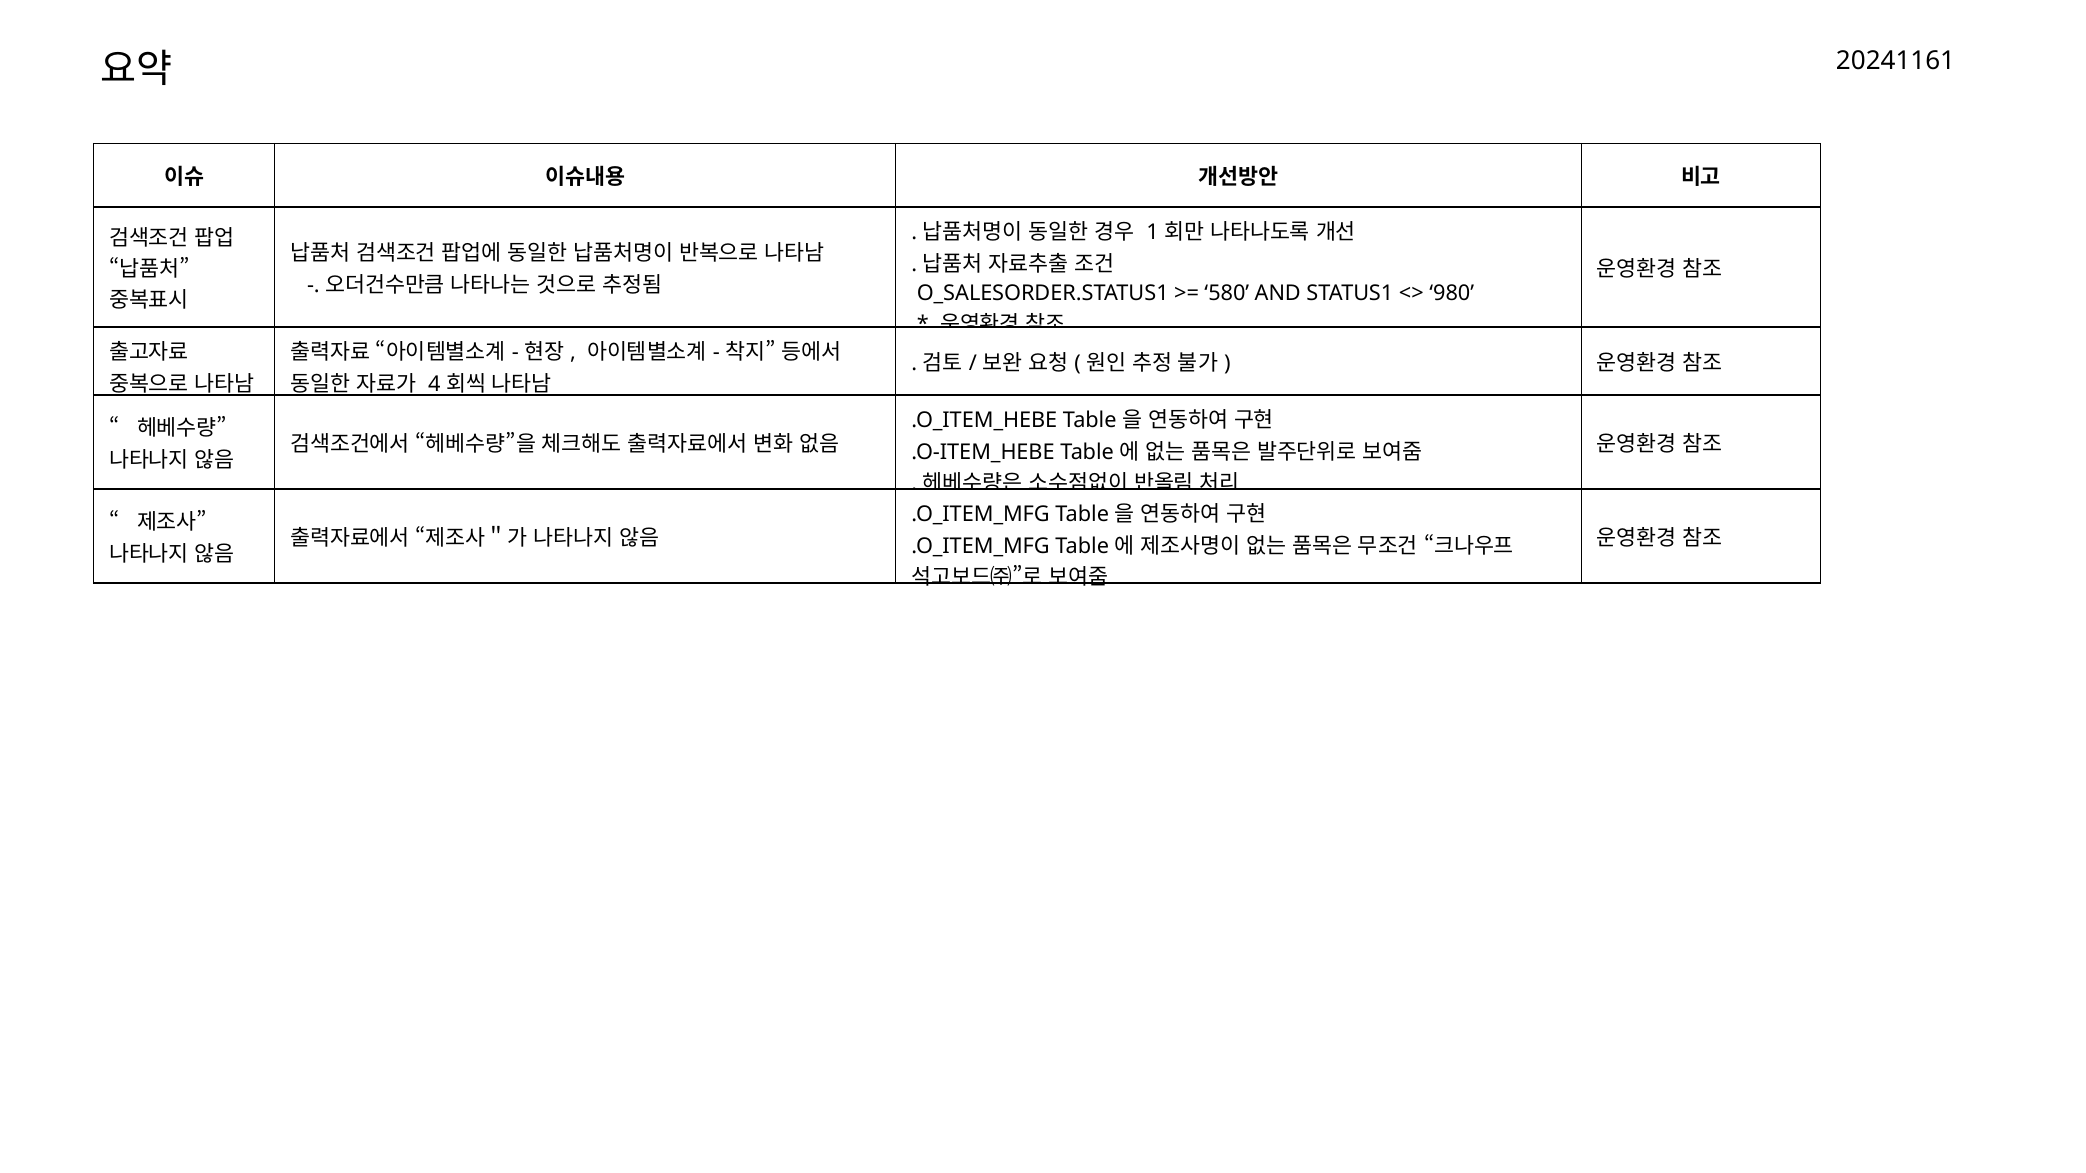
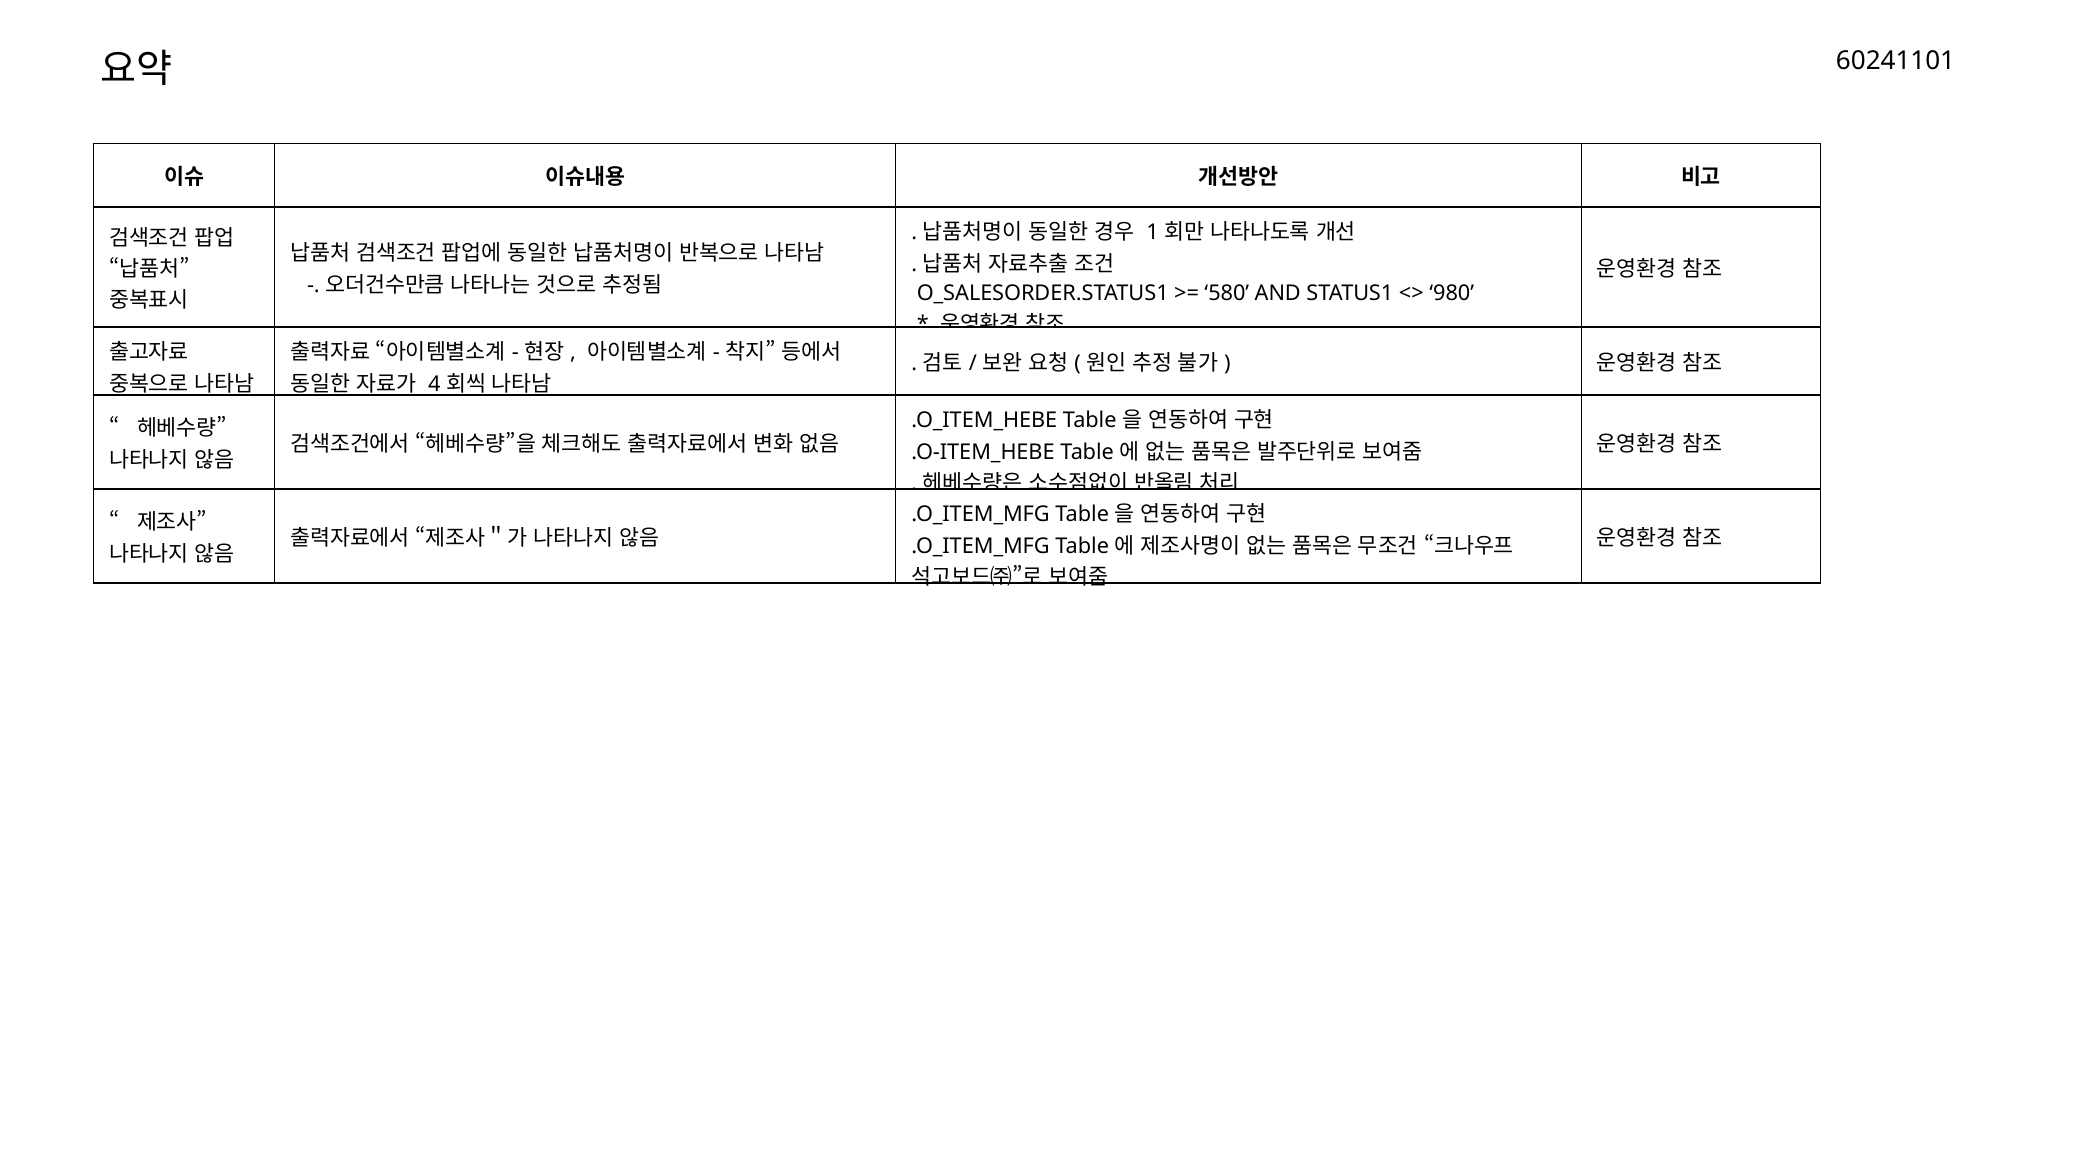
20241161: 20241161 -> 60241101 (1896, 61)
